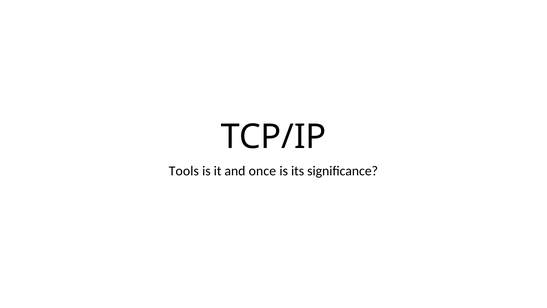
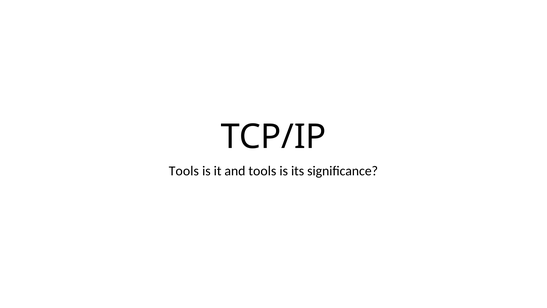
and once: once -> tools (262, 171)
